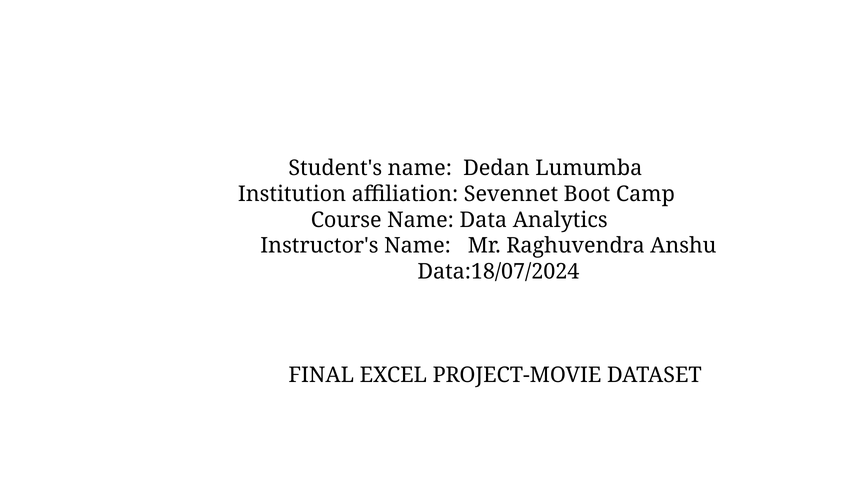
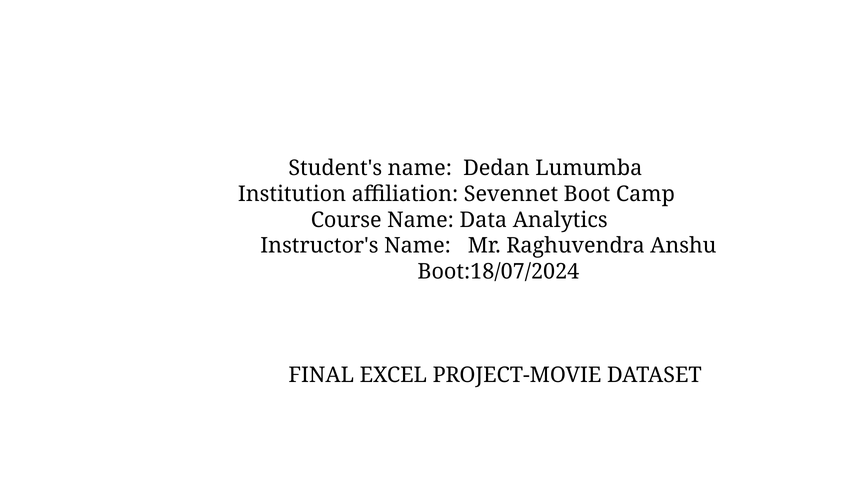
Data:18/07/2024: Data:18/07/2024 -> Boot:18/07/2024 (498, 272)
